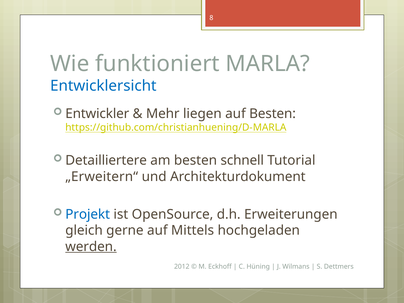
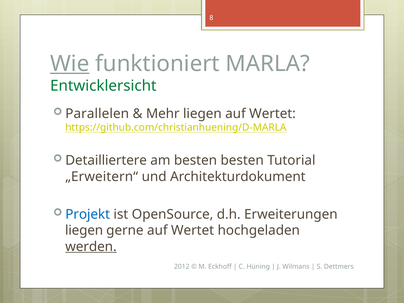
Wie underline: none -> present (70, 64)
Entwicklersicht colour: blue -> green (103, 86)
Entwickler: Entwickler -> Parallelen (97, 114)
liegen auf Besten: Besten -> Wertet (273, 114)
besten schnell: schnell -> besten (242, 160)
gleich: gleich -> liegen (84, 230)
gerne auf Mittels: Mittels -> Wertet (193, 230)
